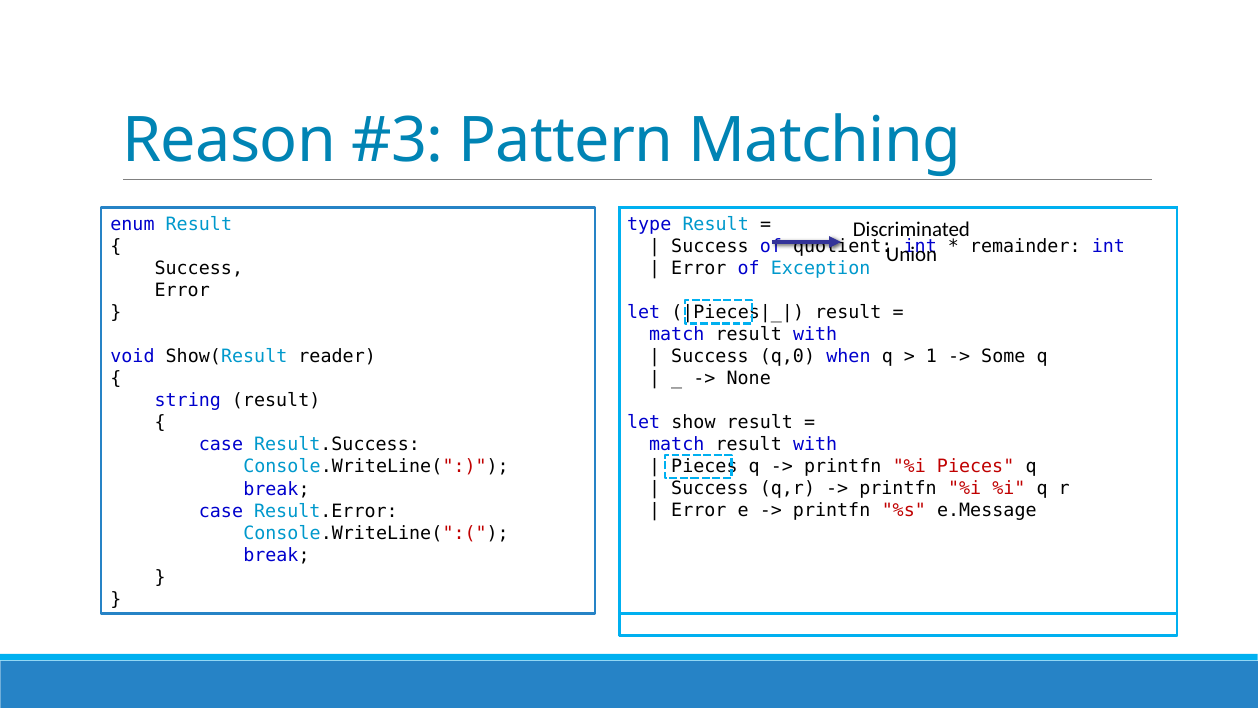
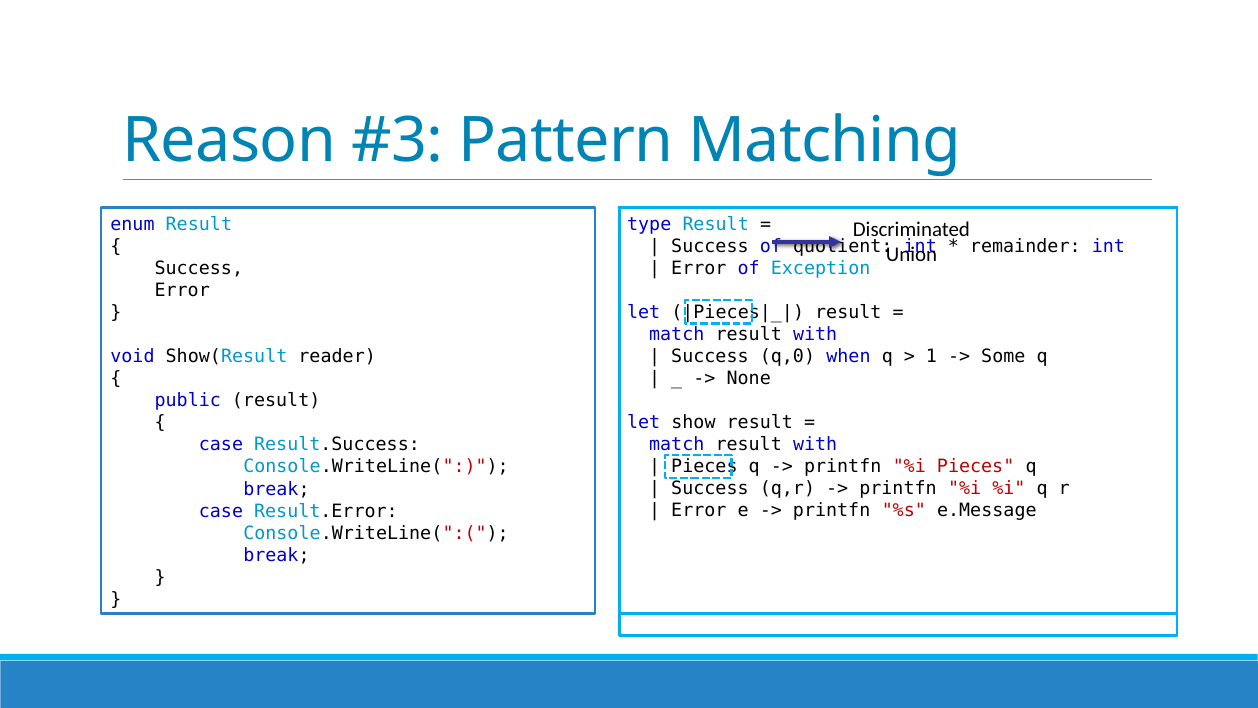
string: string -> public (188, 401)
